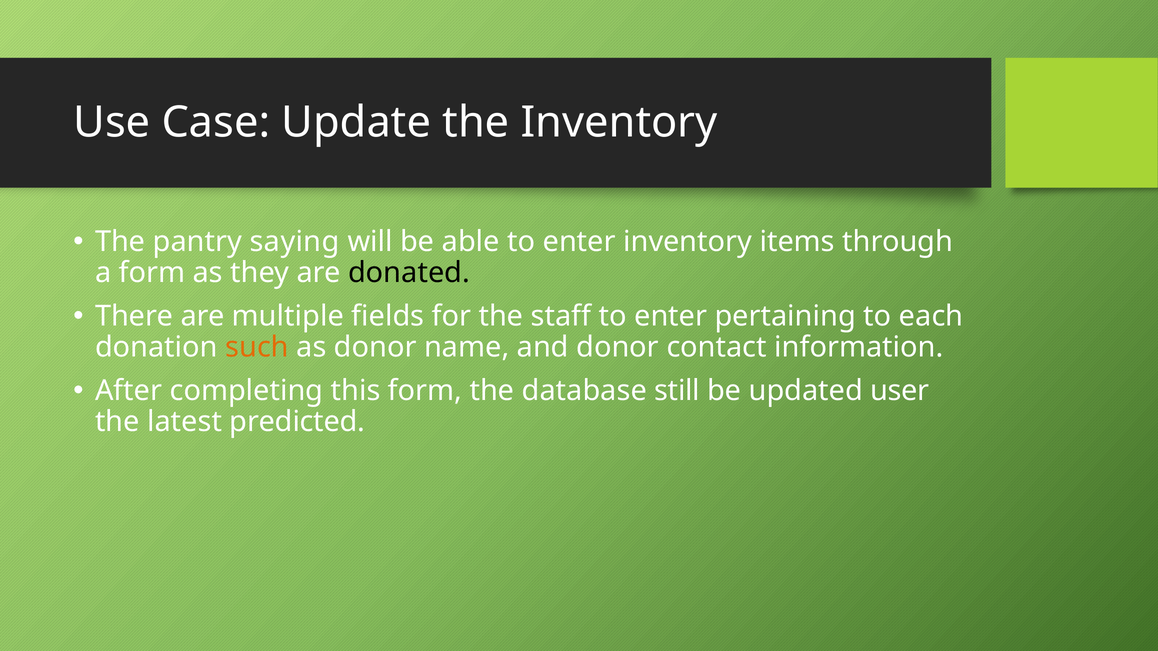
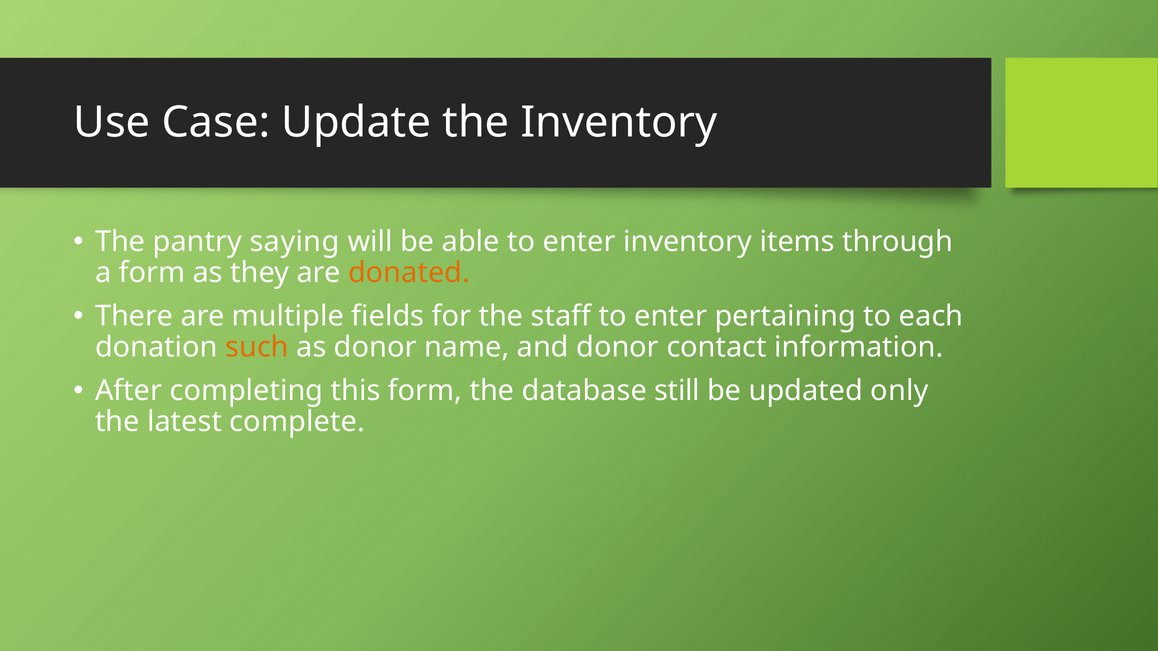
donated colour: black -> orange (409, 273)
user: user -> only (900, 391)
predicted: predicted -> complete (297, 422)
